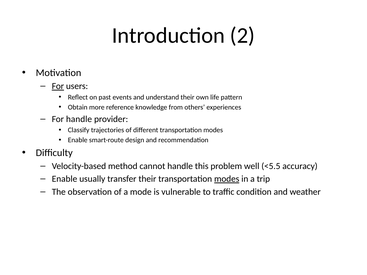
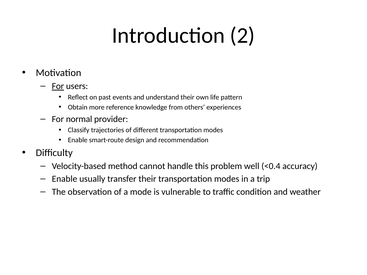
For handle: handle -> normal (79, 119)
<5.5: <5.5 -> <0.4 (271, 166)
modes underline: present -> none (227, 179)
